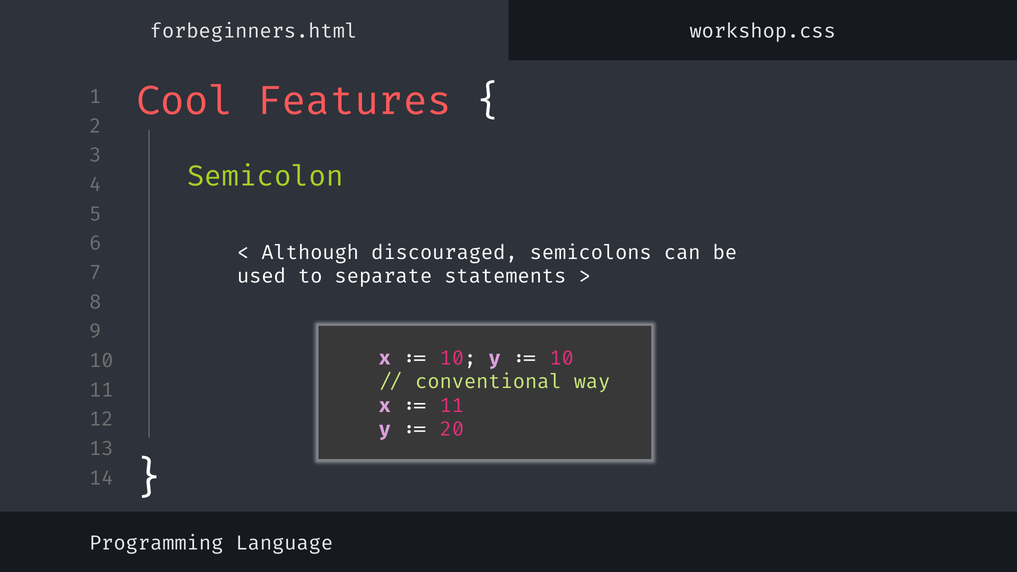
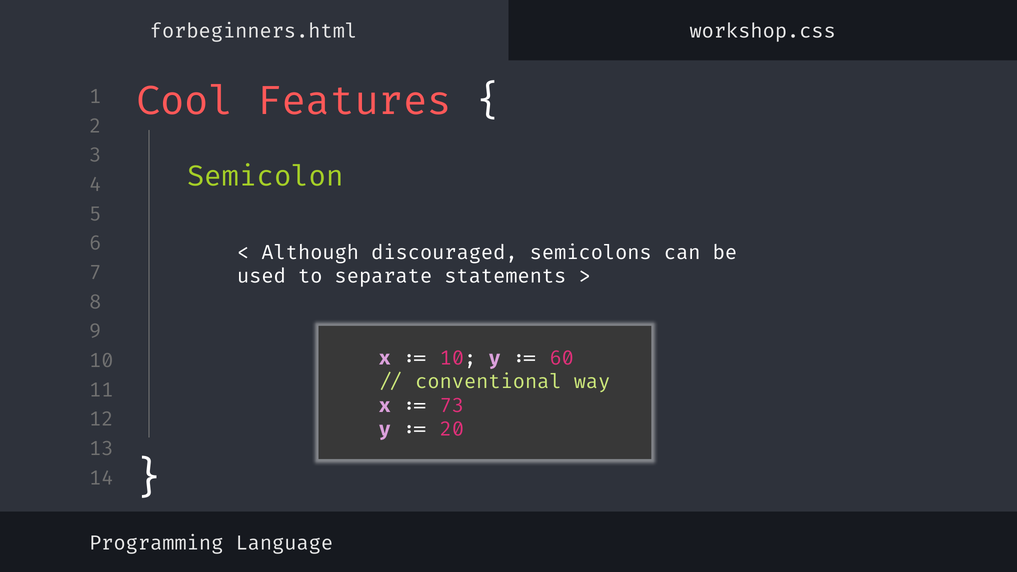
10: 10 -> 60 (562, 358)
11: 11 -> 73 (452, 406)
